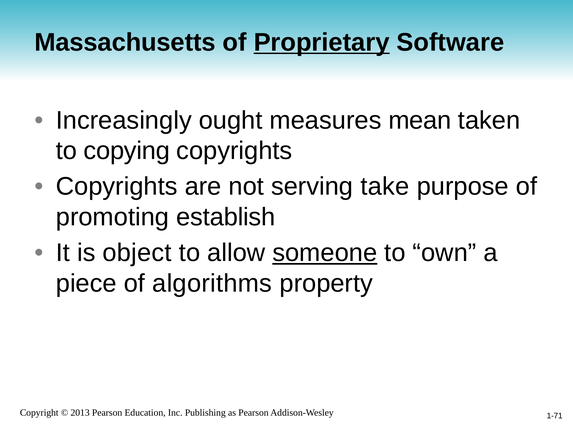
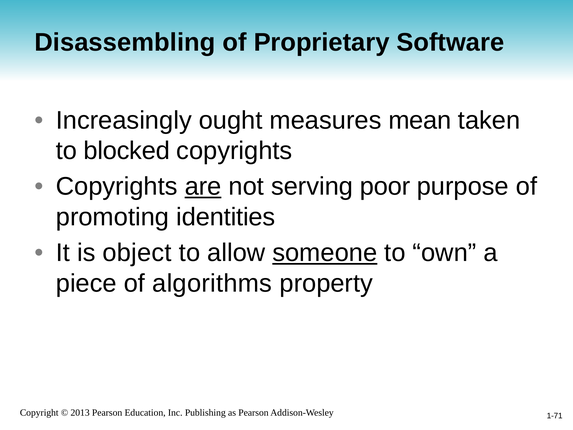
Massachusetts: Massachusetts -> Disassembling (125, 42)
Proprietary underline: present -> none (322, 42)
copying: copying -> blocked (127, 151)
are underline: none -> present (203, 186)
take: take -> poor (385, 186)
establish: establish -> identities (226, 217)
